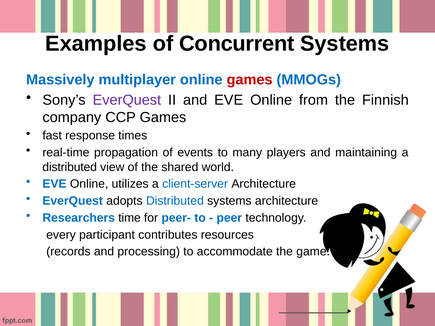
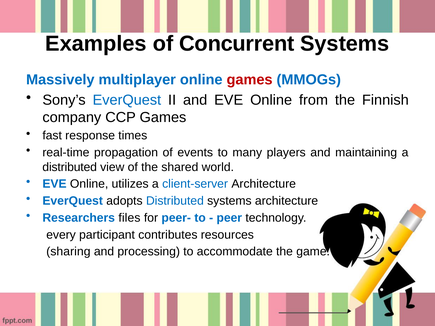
EverQuest colour: purple -> blue (127, 100)
time: time -> files (129, 218)
records: records -> sharing (68, 252)
